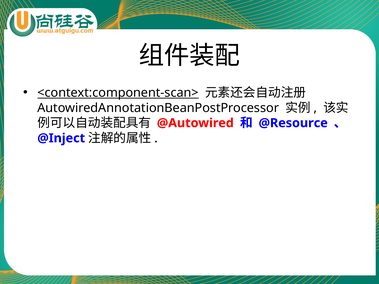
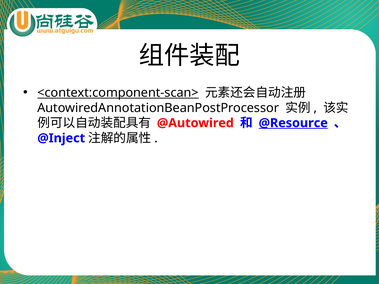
@Resource underline: none -> present (293, 123)
